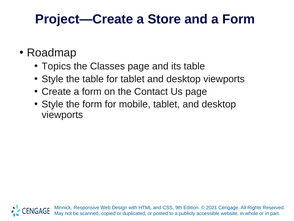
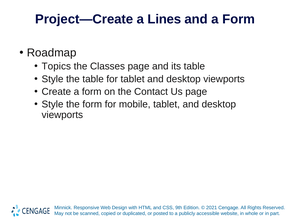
Store: Store -> Lines (164, 19)
